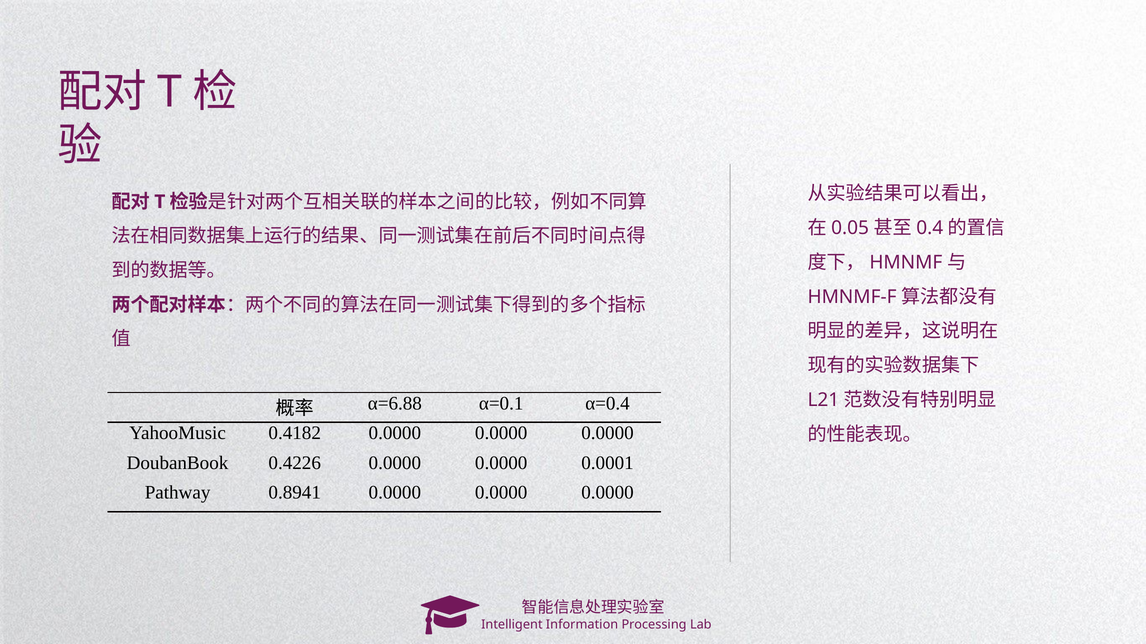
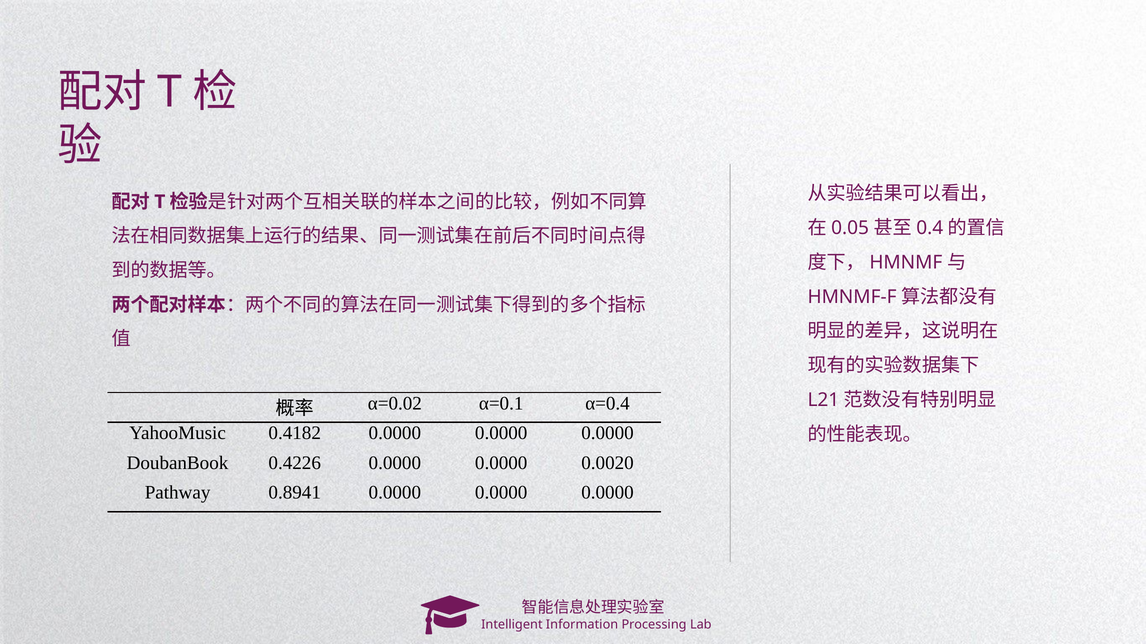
α=6.88: α=6.88 -> α=0.02 (395, 403)
0.0001: 0.0001 -> 0.0020 (608, 463)
